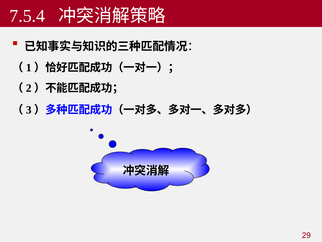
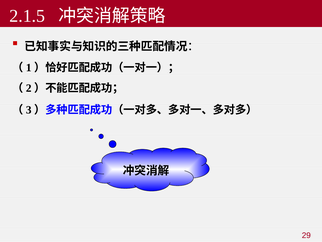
7.5.4: 7.5.4 -> 2.1.5 (27, 16)
